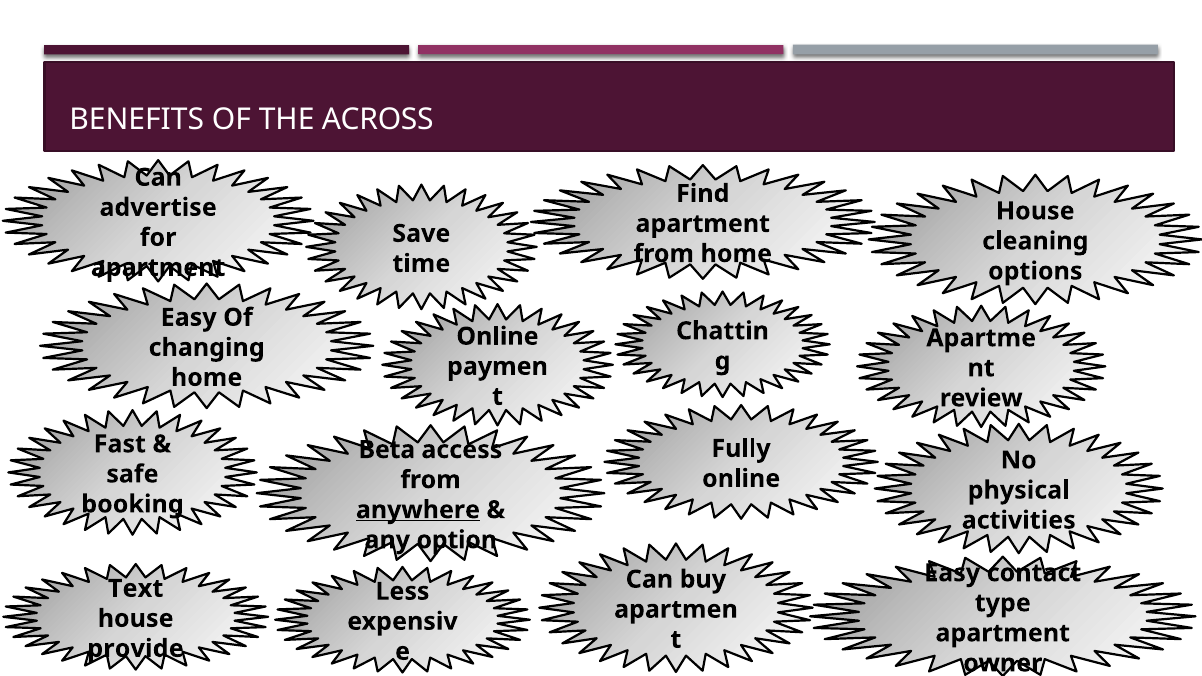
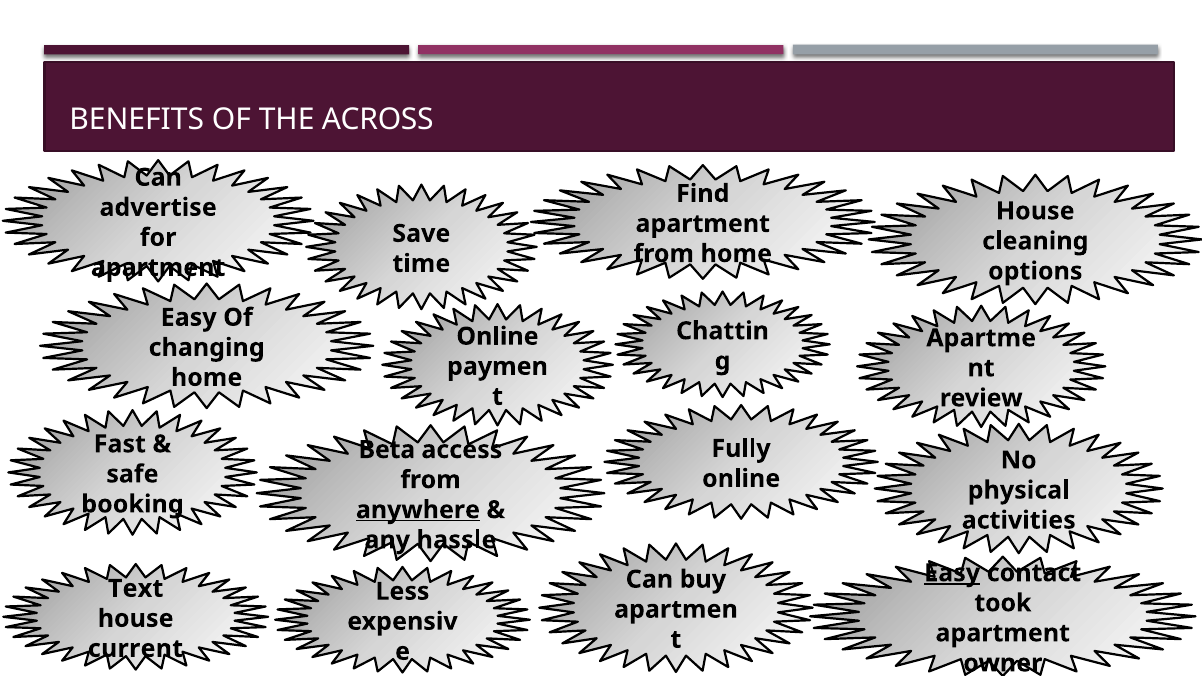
option: option -> hassle (456, 540)
Easy underline: none -> present (952, 573)
type: type -> took (1003, 603)
provide: provide -> current (135, 649)
